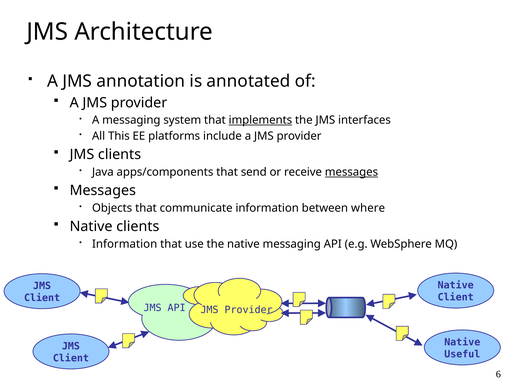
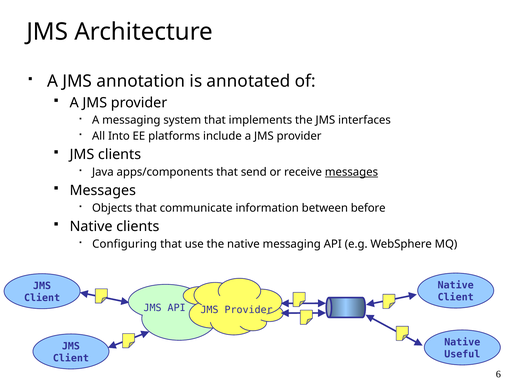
implements underline: present -> none (260, 120)
This: This -> Into (119, 136)
where: where -> before (368, 208)
Information: Information -> Configuring (125, 244)
